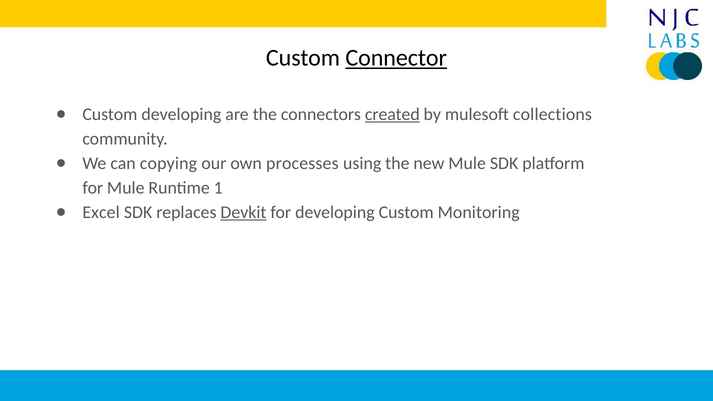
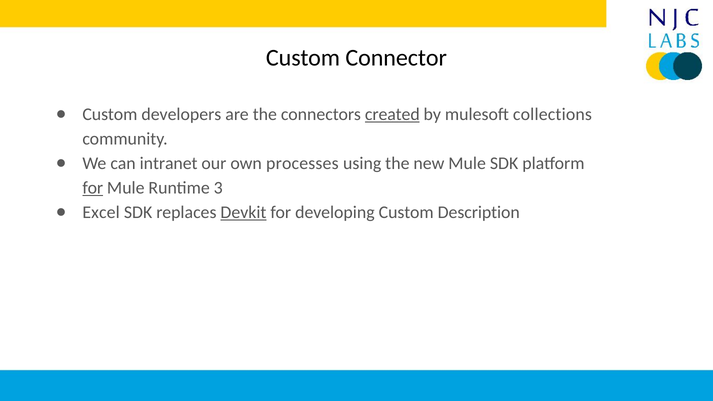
Connector underline: present -> none (396, 58)
Custom developing: developing -> developers (181, 114)
copying: copying -> intranet (169, 163)
for underline: none -> present (93, 188)
1: 1 -> 3 (218, 188)
Monitoring: Monitoring -> Description (479, 213)
